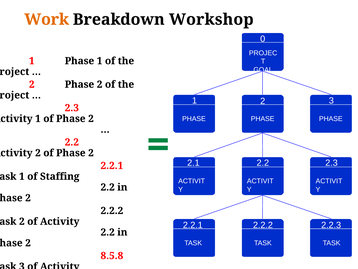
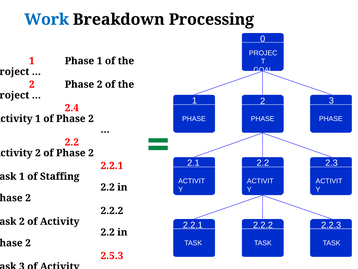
Work colour: orange -> blue (47, 19)
Workshop: Workshop -> Processing (211, 19)
2.3: 2.3 -> 2.4 (72, 108)
8.5.8: 8.5.8 -> 2.5.3 (112, 255)
